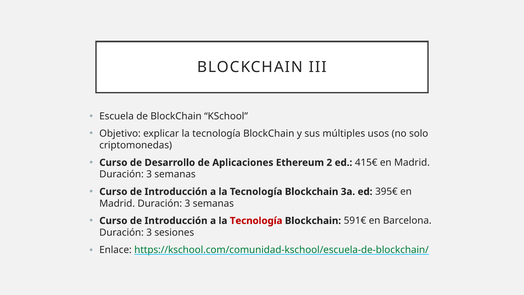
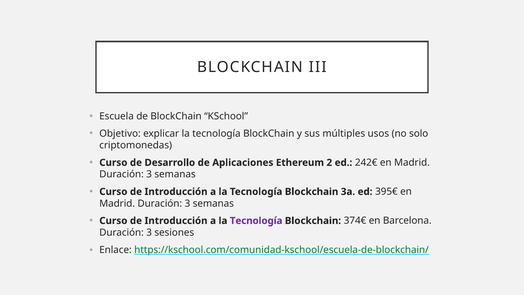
415€: 415€ -> 242€ (366, 162)
Tecnología colour: red -> purple (256, 221)
591€: 591€ -> 374€ (355, 221)
